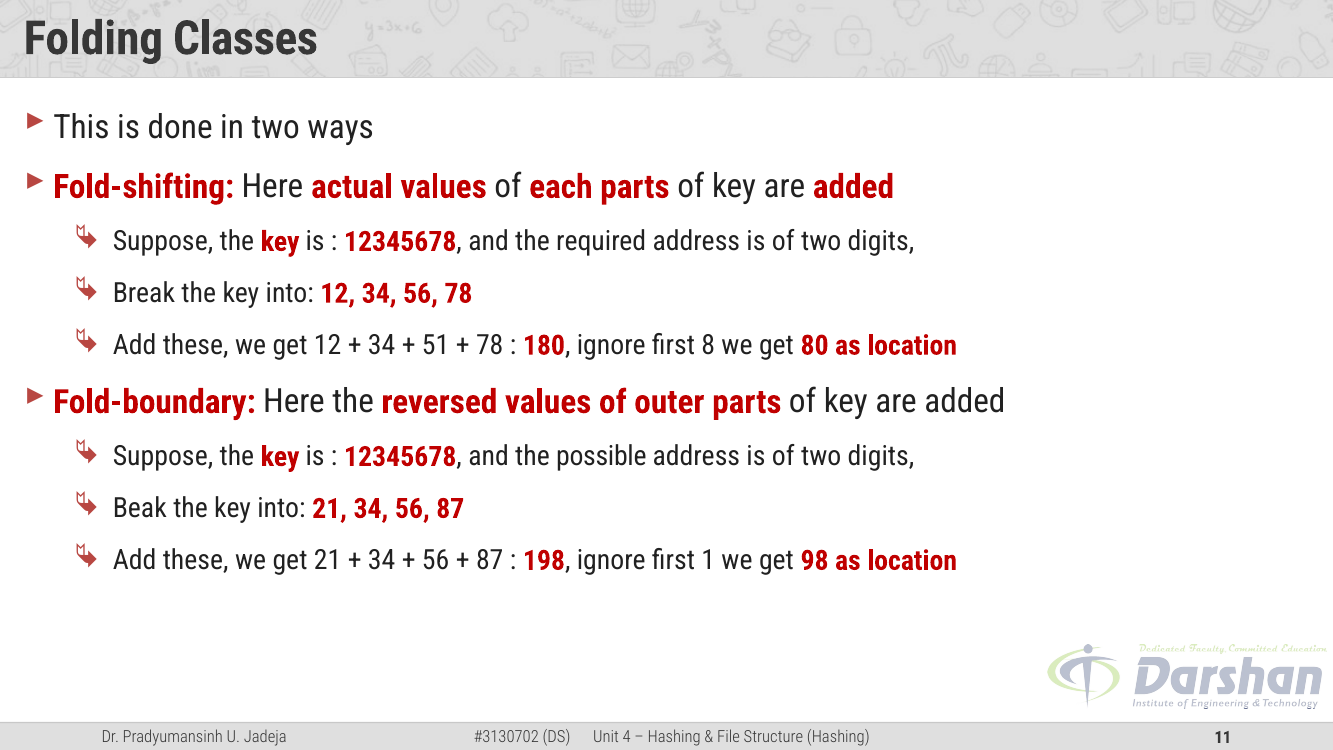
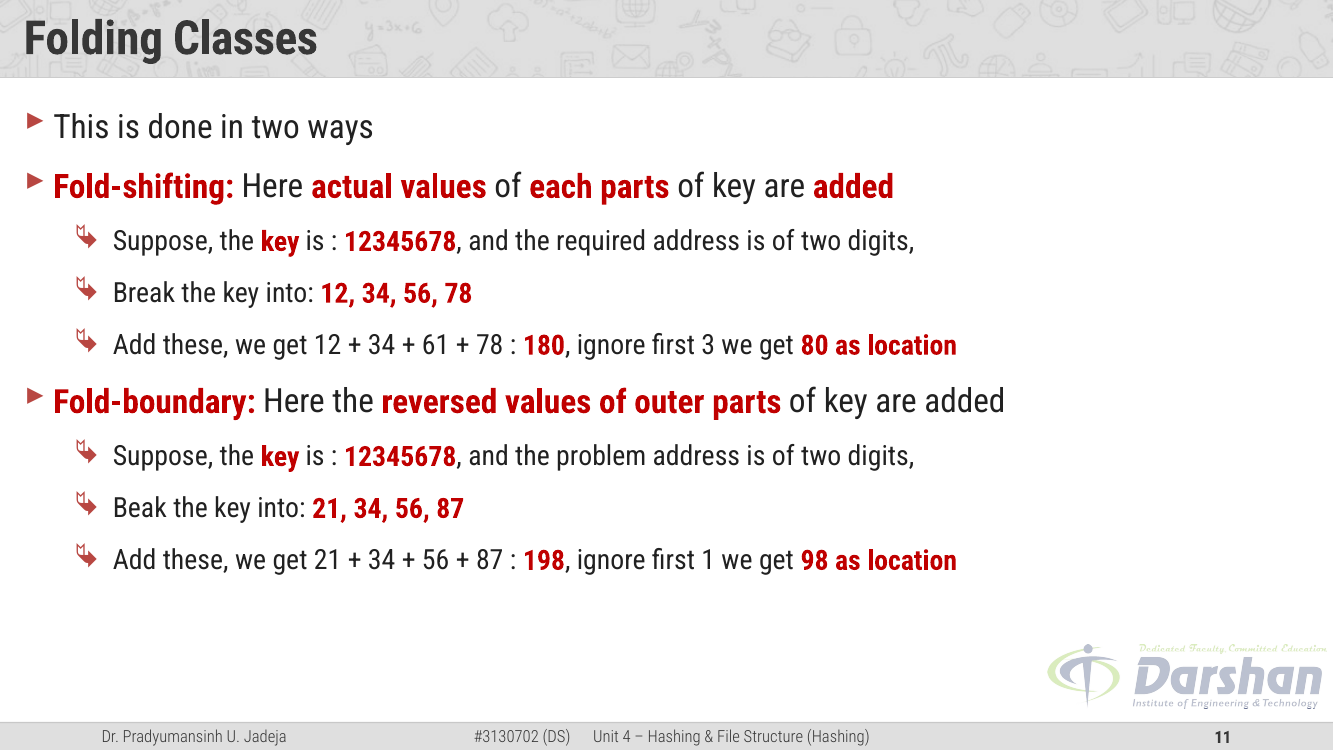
51: 51 -> 61 (436, 345)
8: 8 -> 3 (708, 345)
possible: possible -> problem (601, 457)
